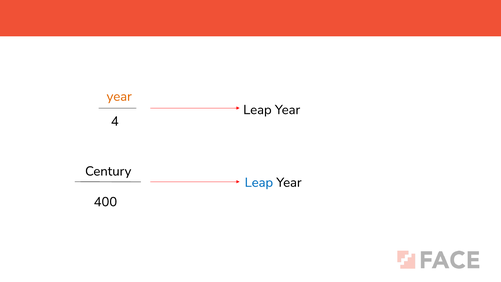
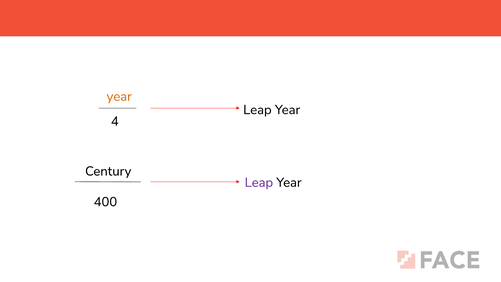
Leap colour: blue -> purple (259, 182)
